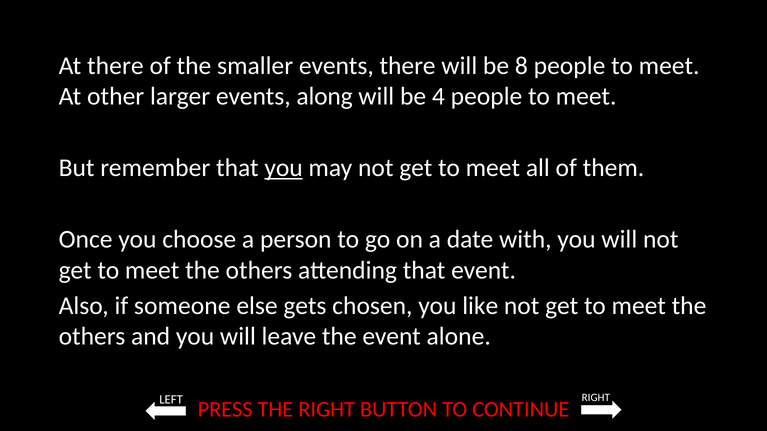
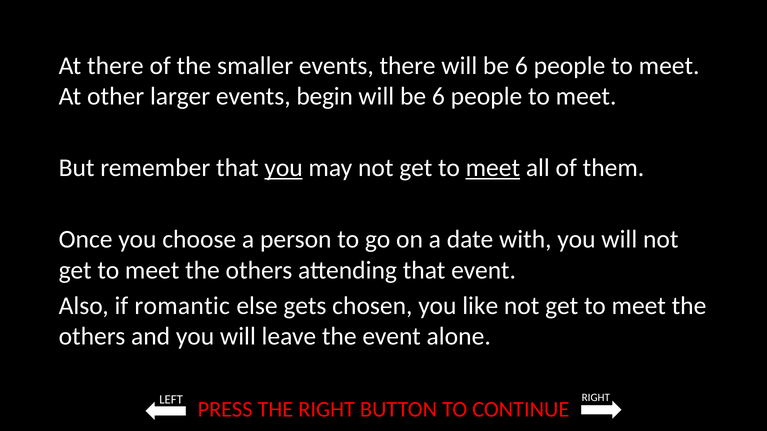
there will be 8: 8 -> 6 (521, 66)
along: along -> begin (325, 96)
4: 4 -> 6 (438, 96)
meet underline: none -> present (493, 168)
someone: someone -> romantic (182, 306)
